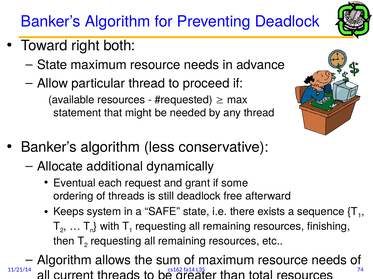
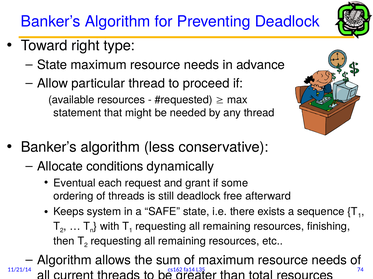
both: both -> type (119, 46)
additional: additional -> conditions (115, 167)
